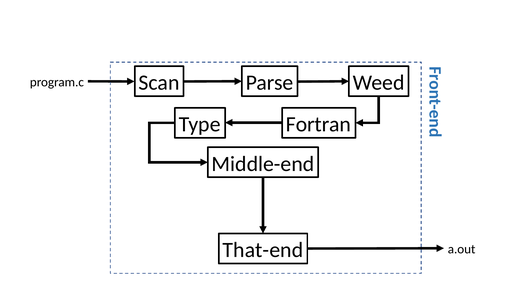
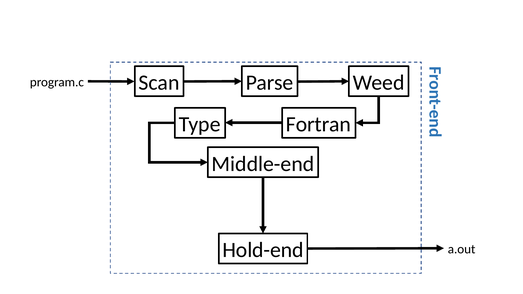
That-end: That-end -> Hold-end (263, 250)
